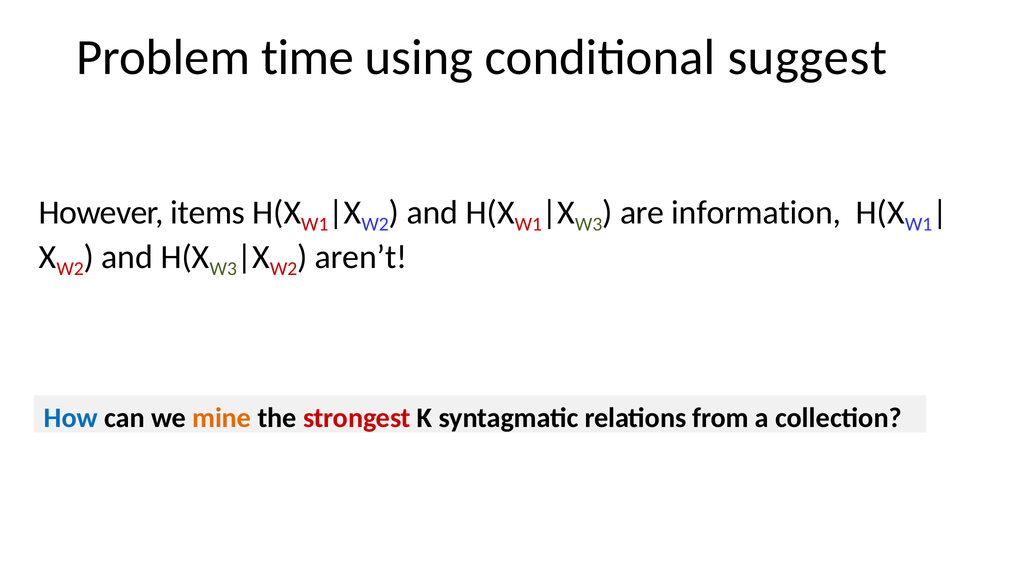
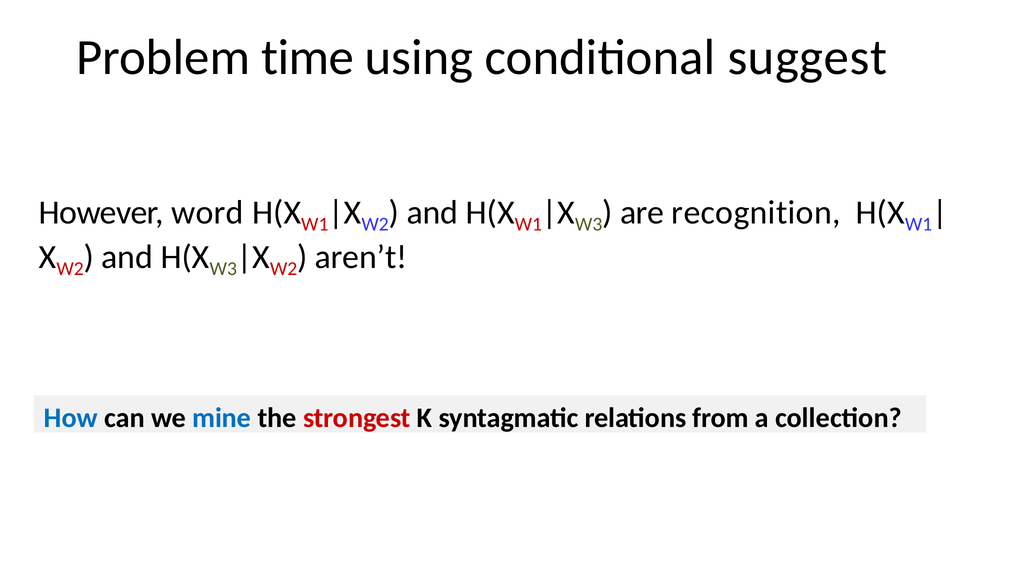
items: items -> word (207, 213)
information: information -> recognition (756, 213)
mine colour: orange -> blue (222, 418)
